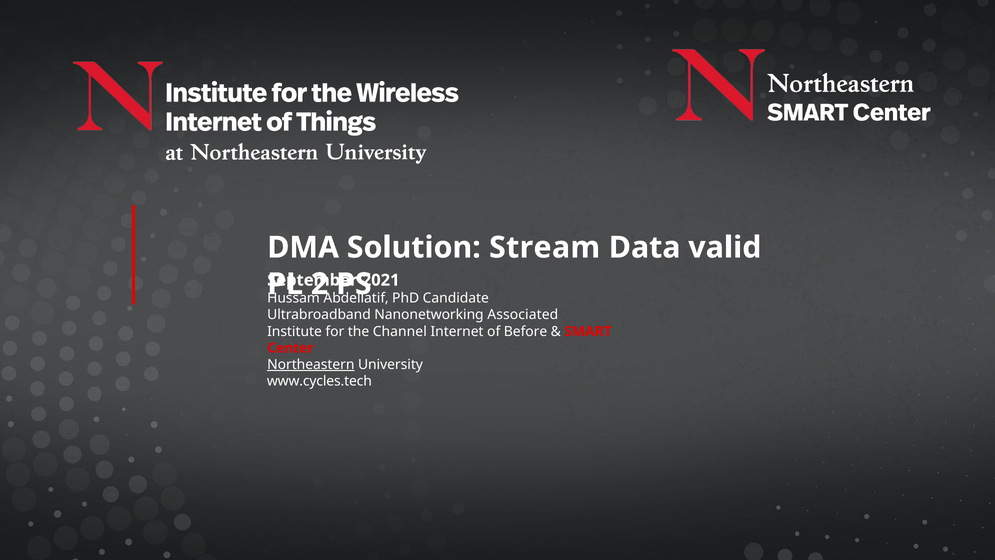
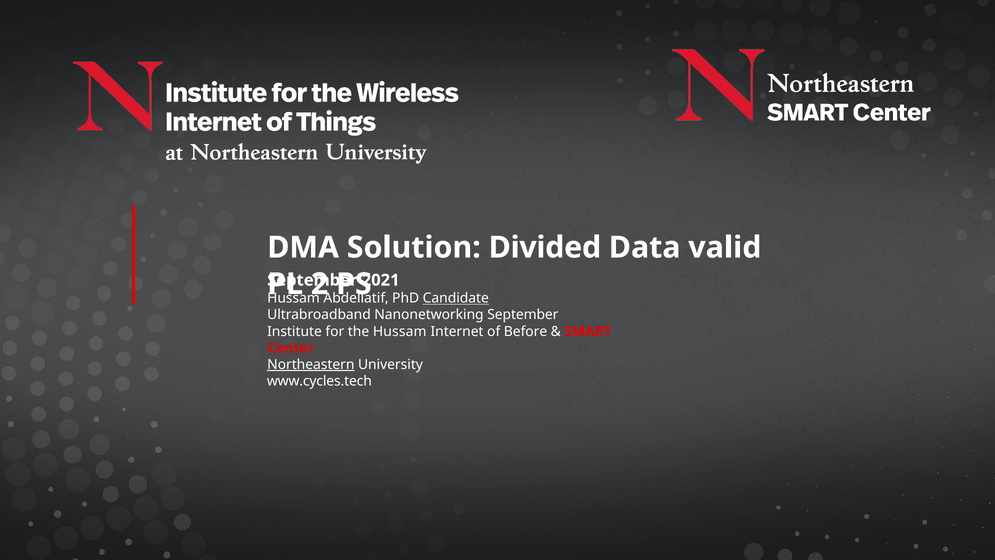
Stream: Stream -> Divided (545, 247)
Candidate underline: none -> present (456, 298)
Nanonetworking Associated: Associated -> September (523, 315)
the Channel: Channel -> Hussam (400, 331)
